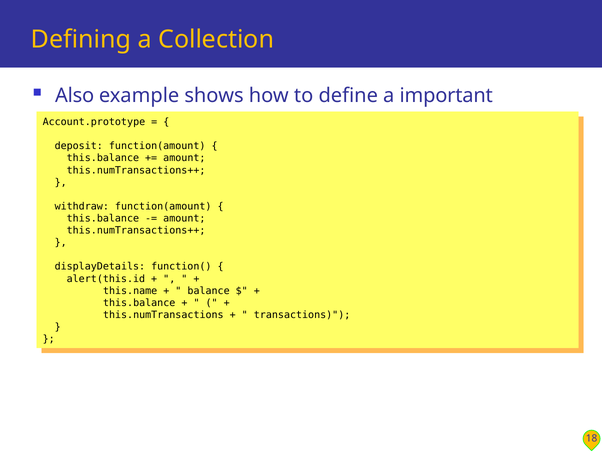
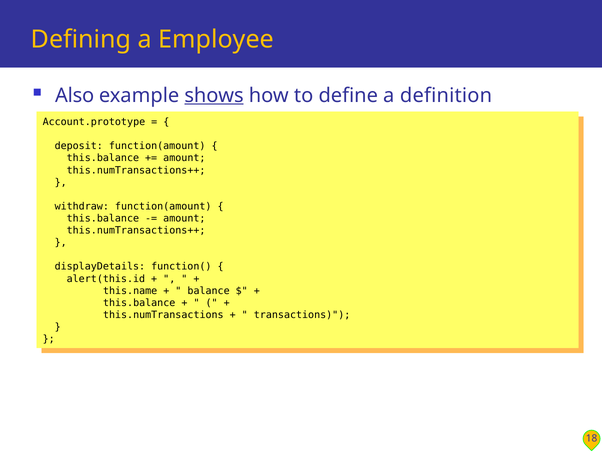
Collection: Collection -> Employee (216, 39)
shows underline: none -> present (214, 95)
important: important -> definition (446, 95)
